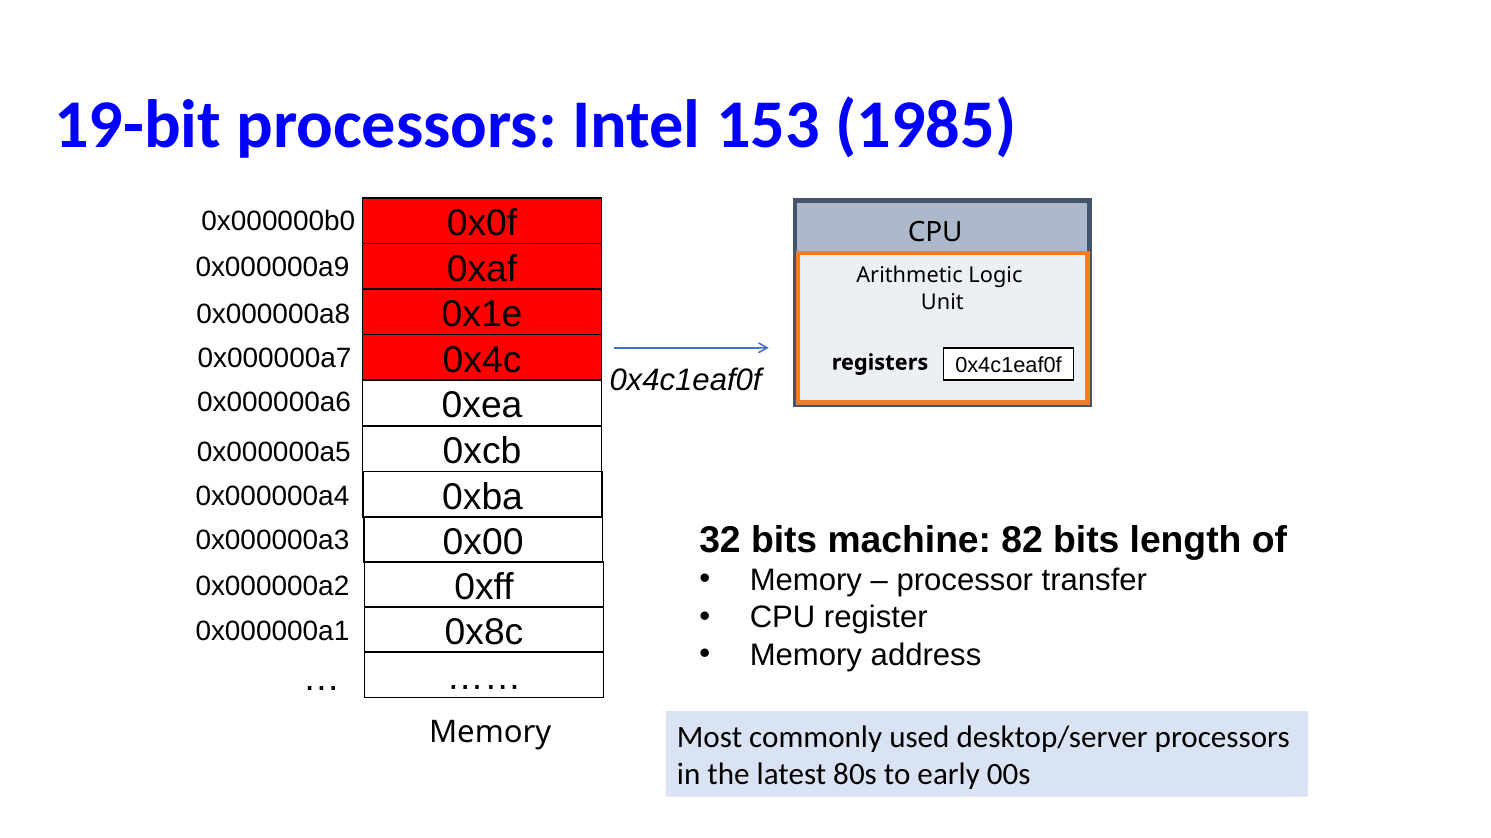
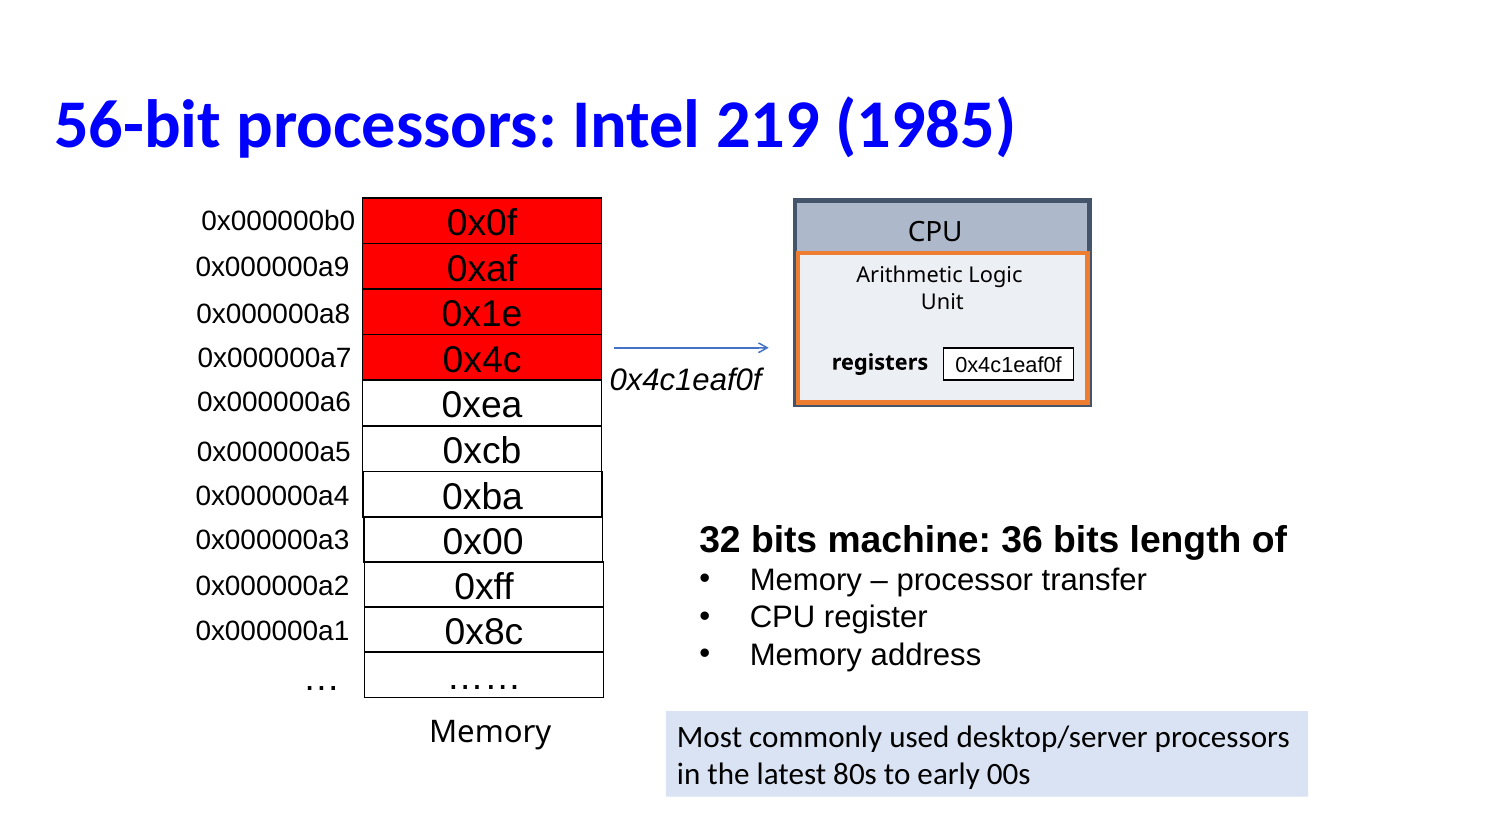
19-bit: 19-bit -> 56-bit (138, 125)
153: 153 -> 219 (768, 125)
82: 82 -> 36 (1022, 540)
